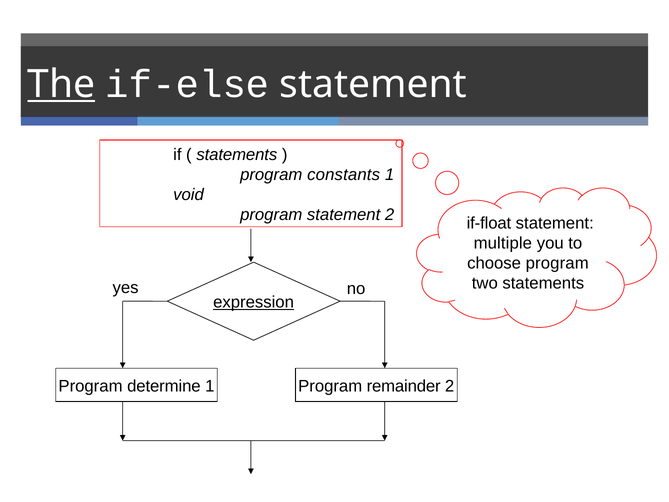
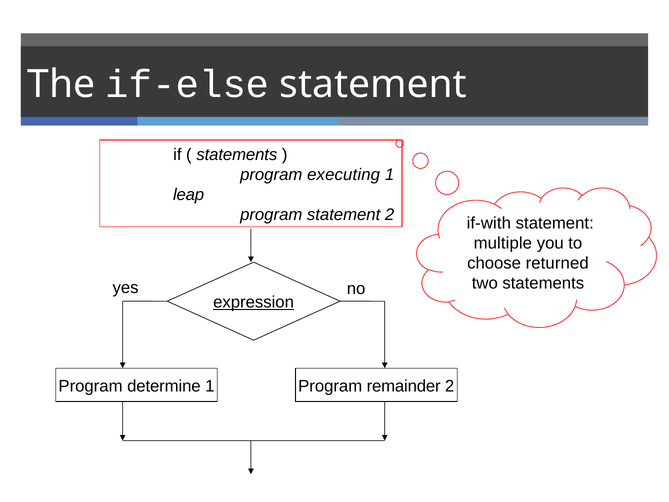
The underline: present -> none (61, 84)
constants: constants -> executing (344, 174)
void: void -> leap (189, 195)
if-float: if-float -> if-with (489, 223)
choose program: program -> returned (557, 263)
